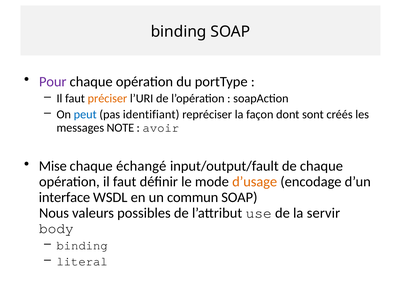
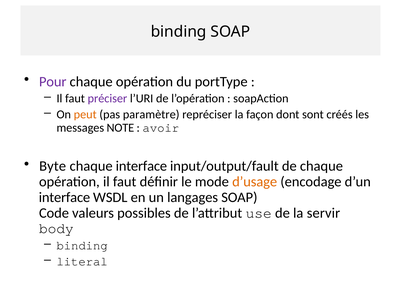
préciser colour: orange -> purple (107, 99)
peut colour: blue -> orange (85, 115)
identifiant: identifiant -> paramètre (151, 115)
Mise: Mise -> Byte (53, 166)
chaque échangé: échangé -> interface (141, 166)
commun: commun -> langages (193, 197)
Nous: Nous -> Code (54, 213)
